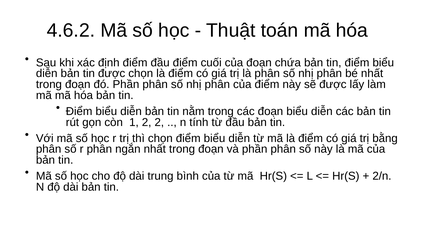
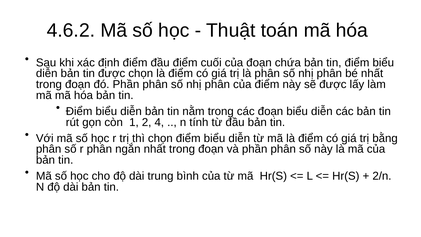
2 2: 2 -> 4 (159, 122)
